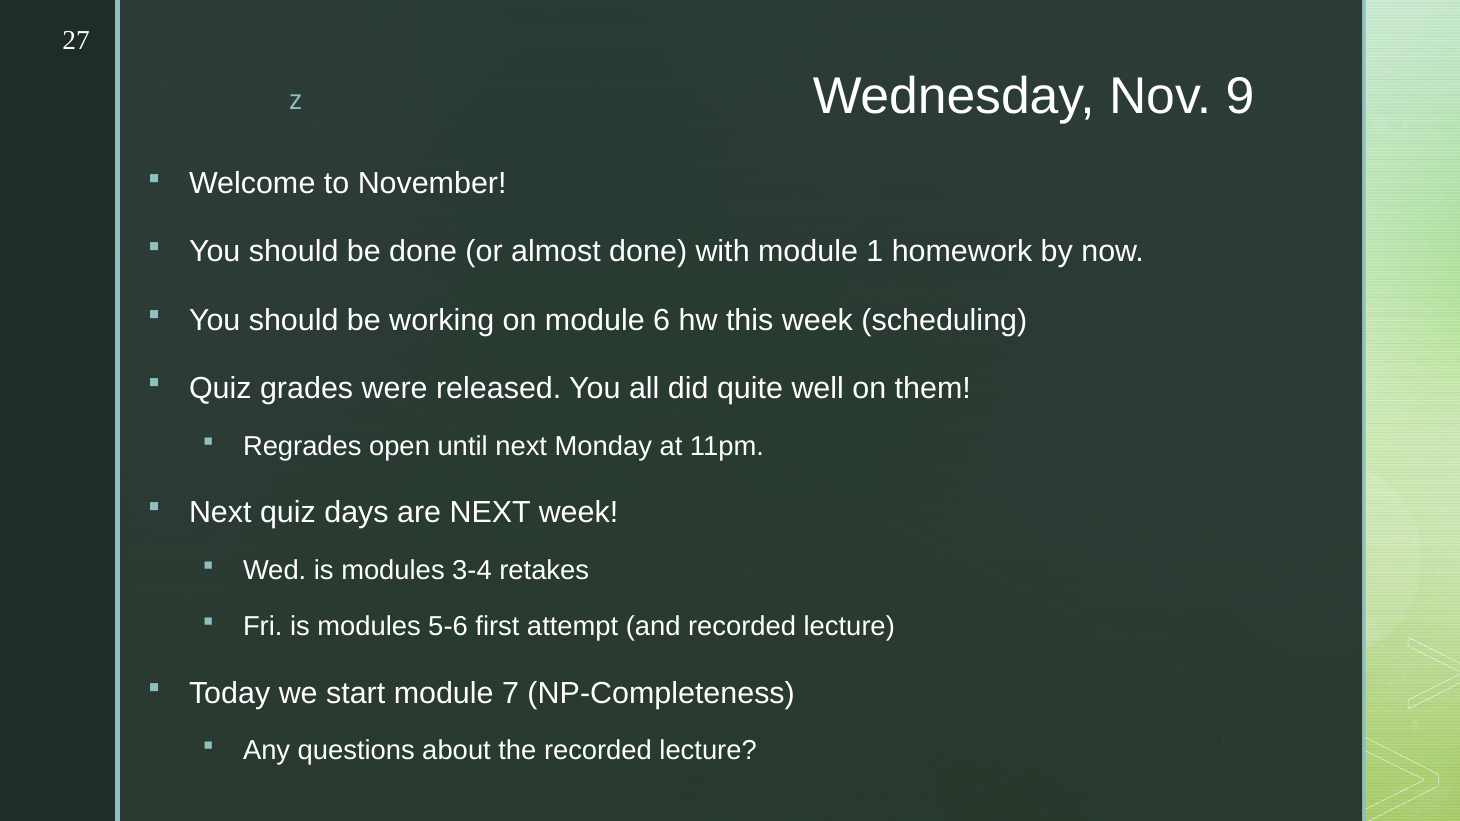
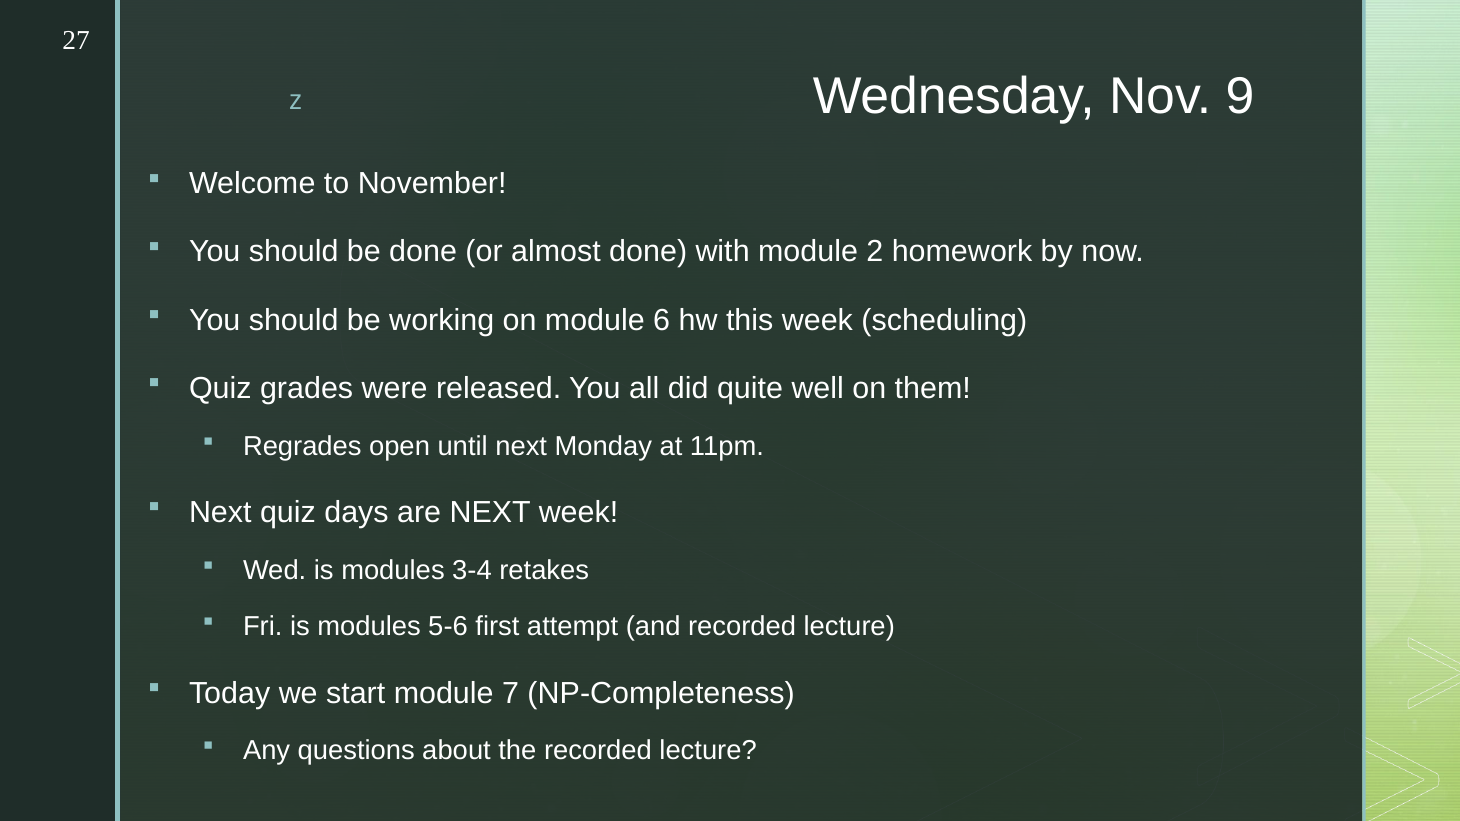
1: 1 -> 2 (875, 252)
